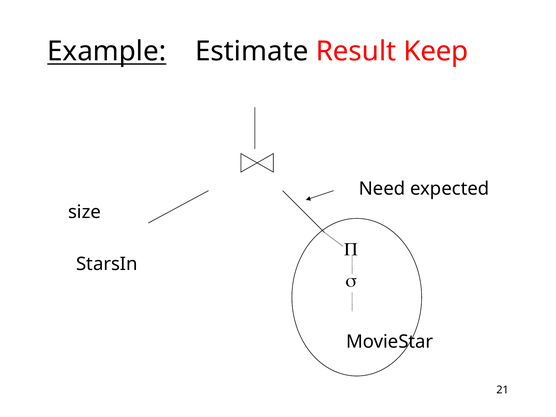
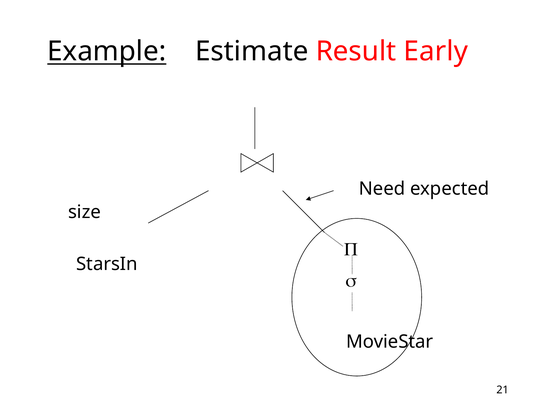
Keep: Keep -> Early (436, 51)
